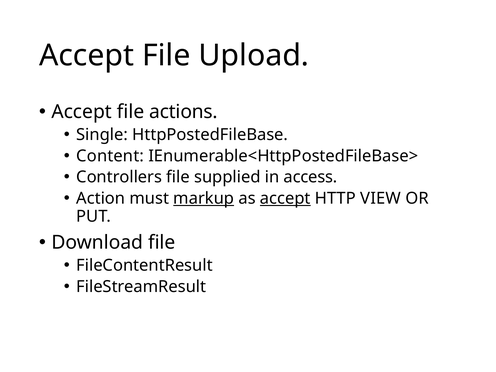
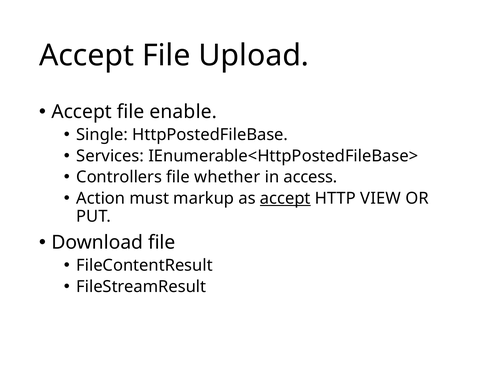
actions: actions -> enable (183, 112)
Content: Content -> Services (110, 156)
supplied: supplied -> whether (227, 177)
markup underline: present -> none (204, 198)
